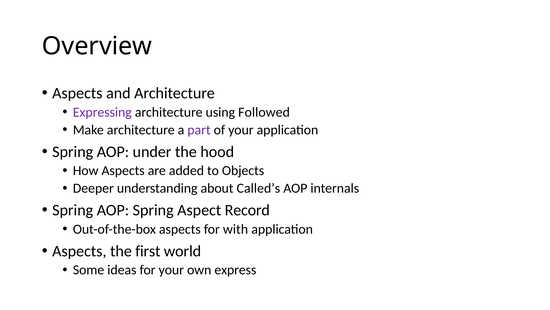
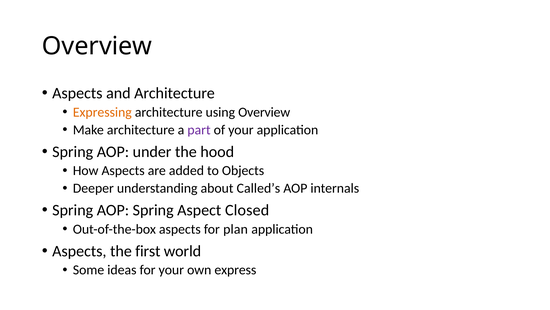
Expressing colour: purple -> orange (102, 112)
using Followed: Followed -> Overview (264, 112)
Record: Record -> Closed (247, 210)
with: with -> plan (236, 229)
